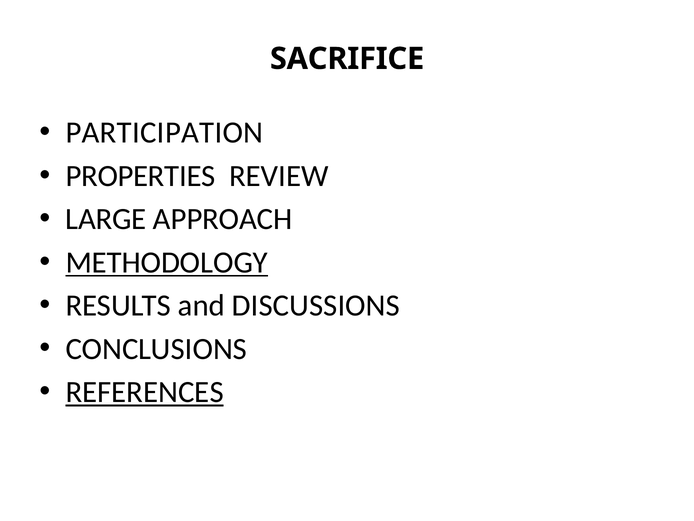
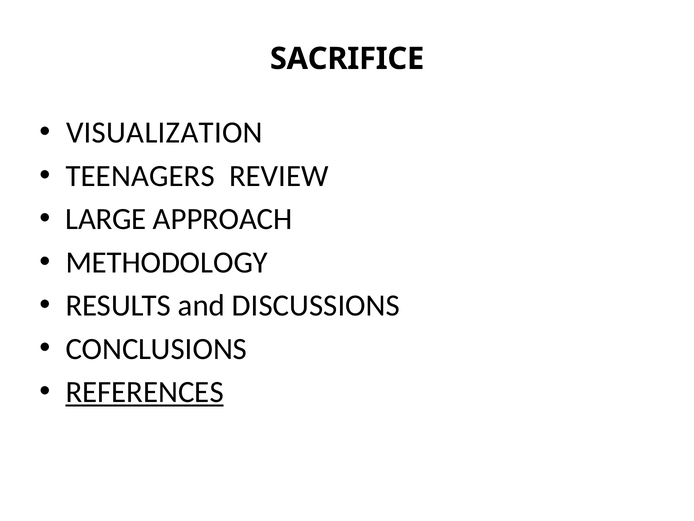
PARTICIPATION: PARTICIPATION -> VISUALIZATION (164, 133)
PROPERTIES: PROPERTIES -> TEENAGERS (140, 176)
METHODOLOGY underline: present -> none (167, 262)
